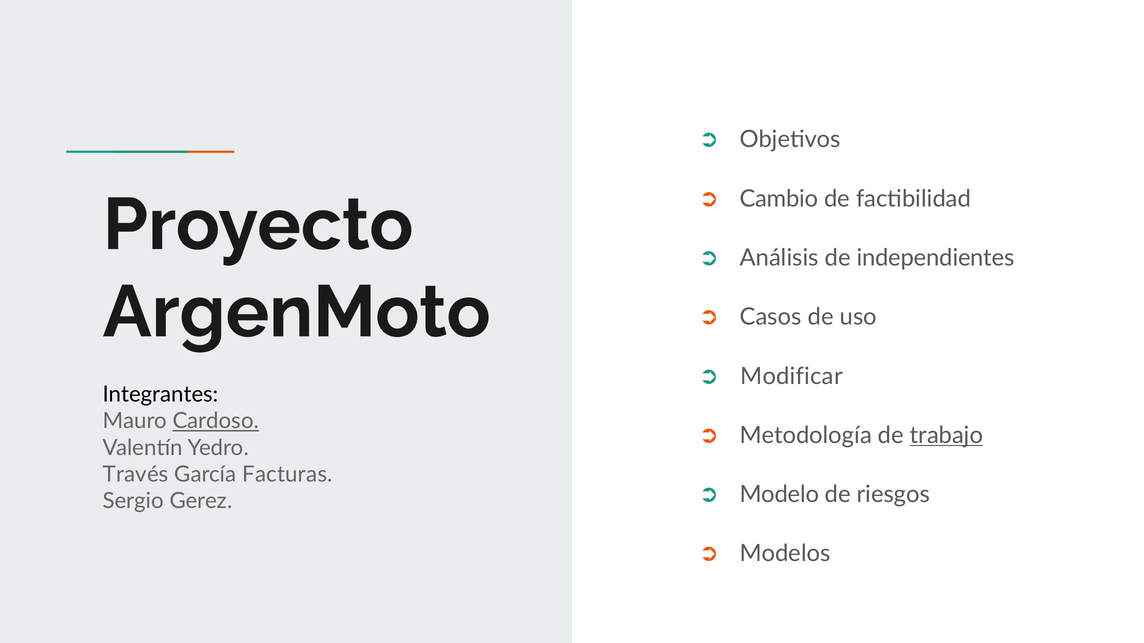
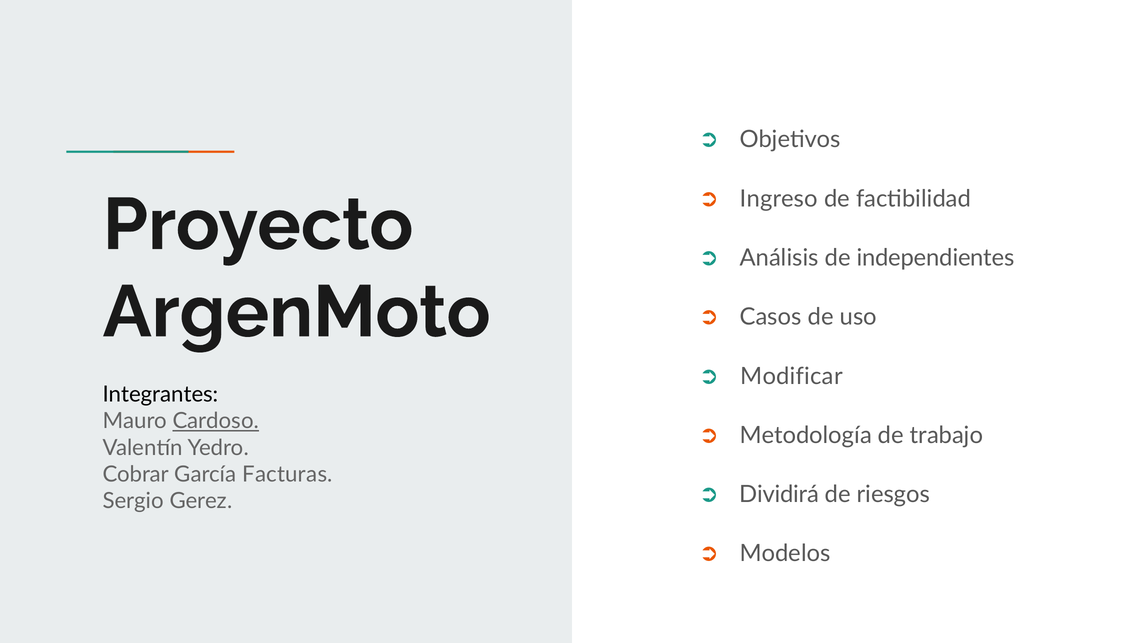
Cambio: Cambio -> Ingreso (779, 199)
trabajo underline: present -> none (947, 436)
Través: Través -> Cobrar (136, 475)
Modelo: Modelo -> Dividirá (779, 495)
